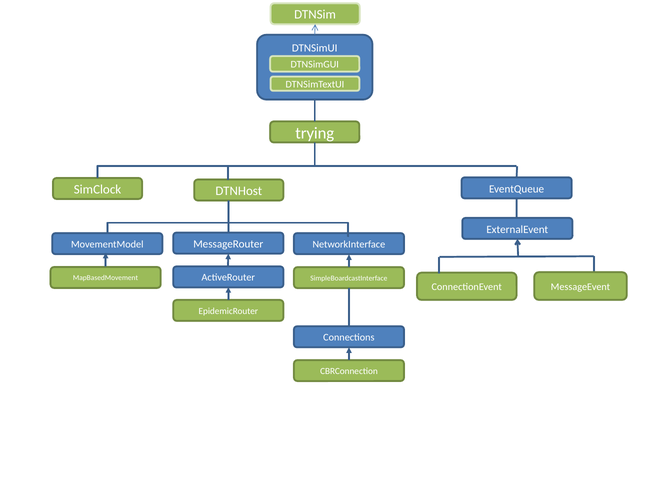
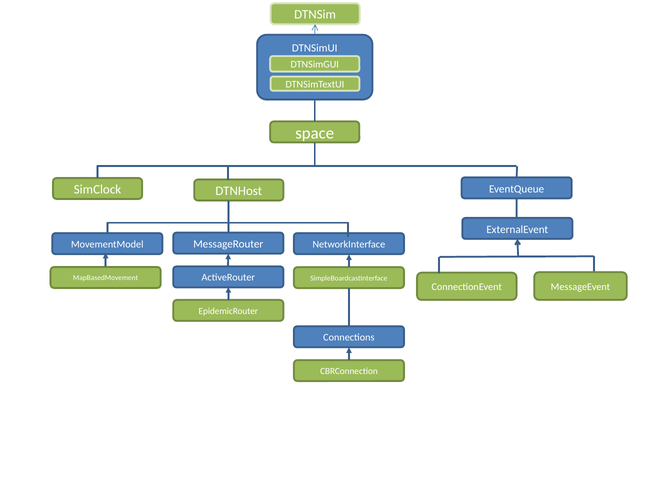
trying: trying -> space (315, 133)
